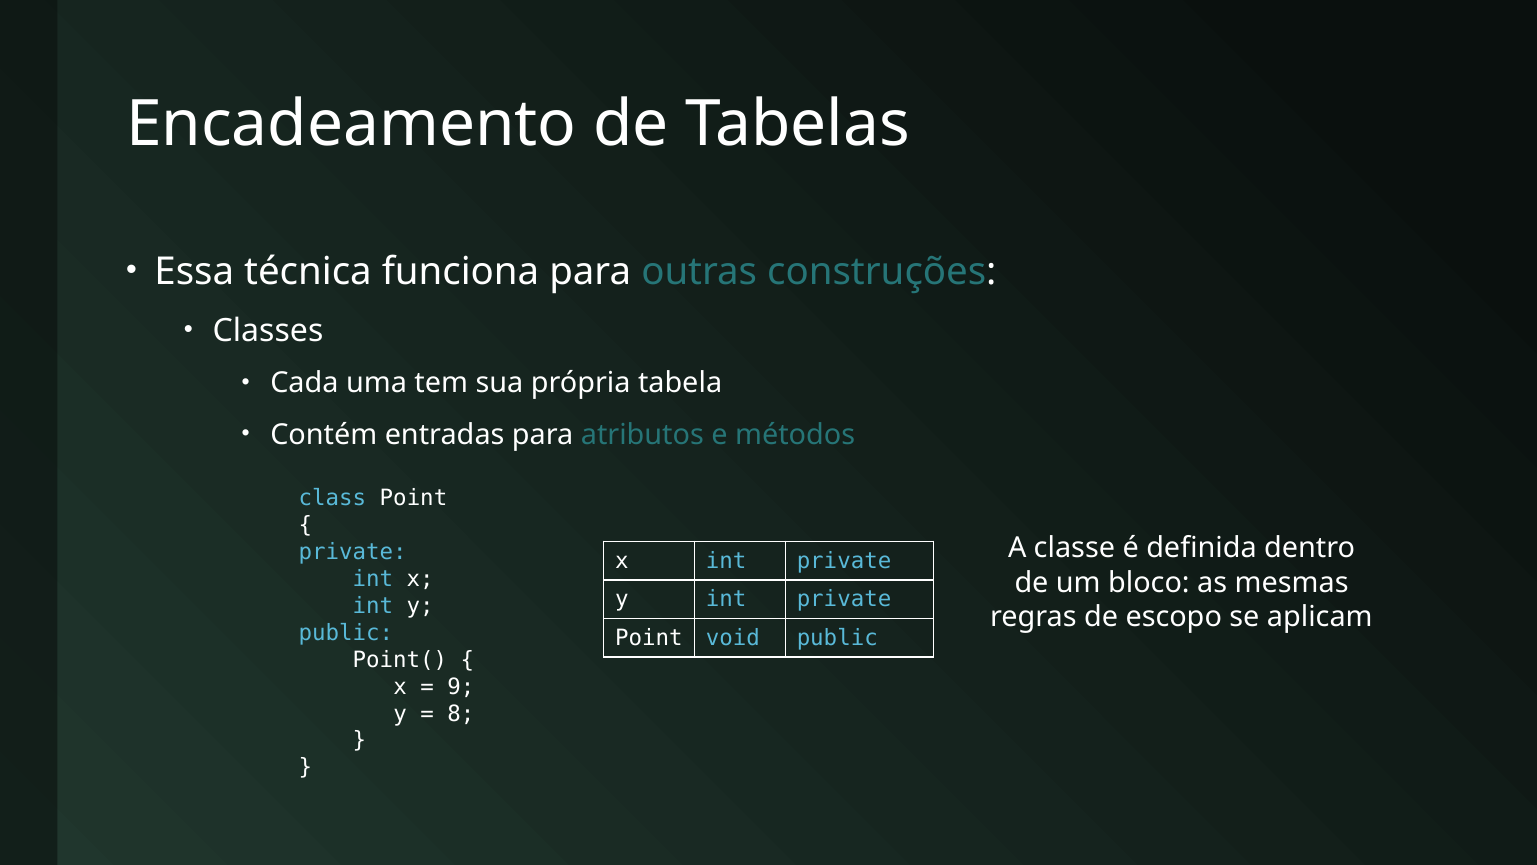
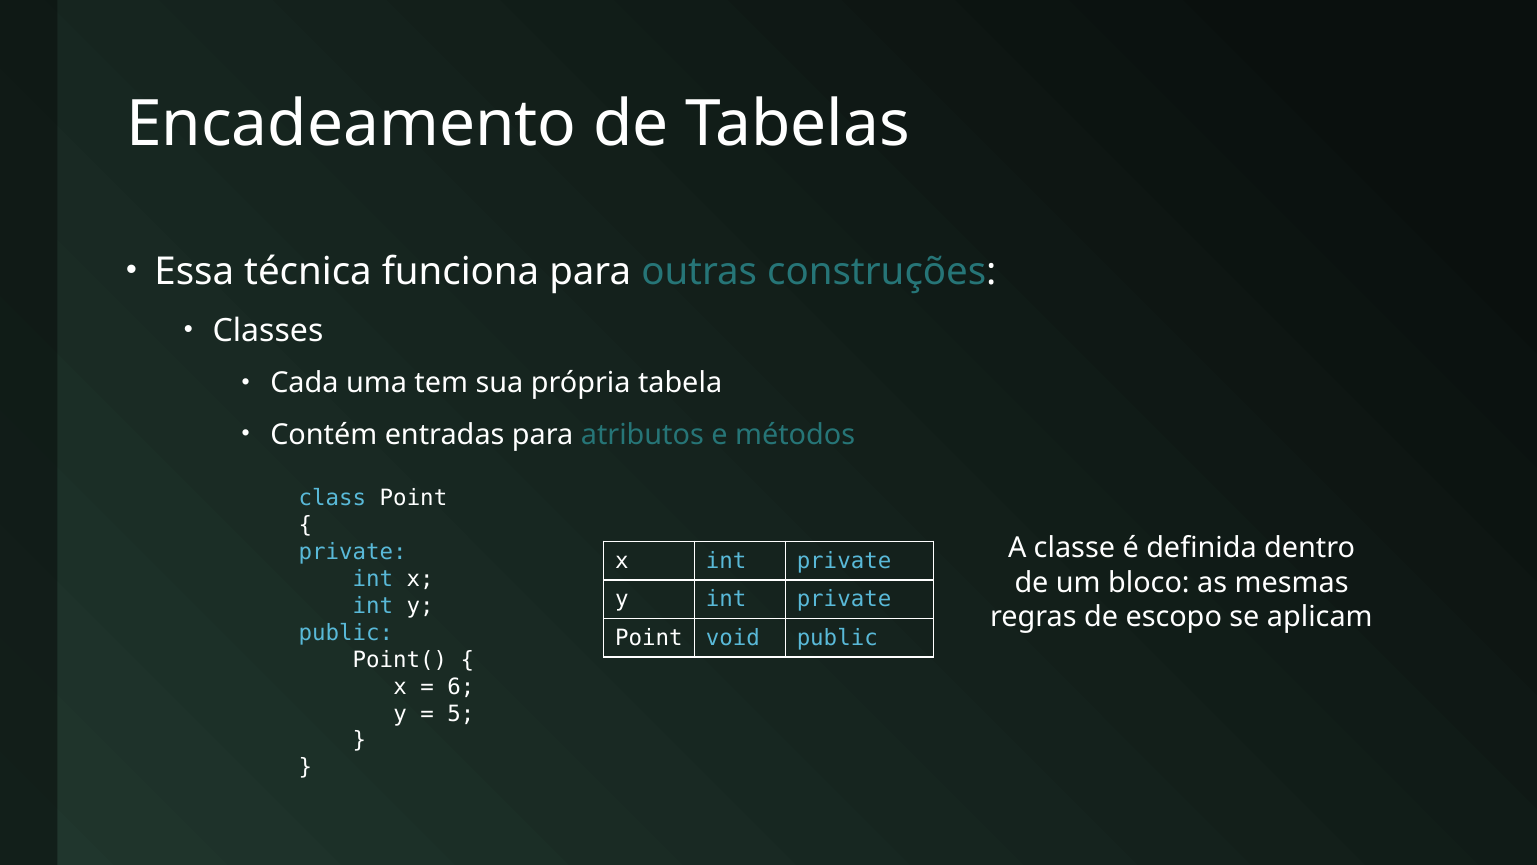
9: 9 -> 6 (461, 687)
8: 8 -> 5 (461, 713)
